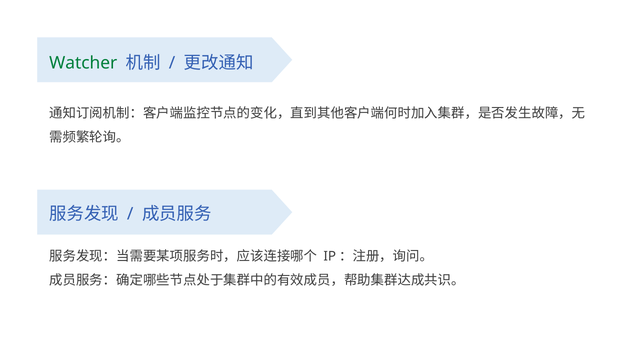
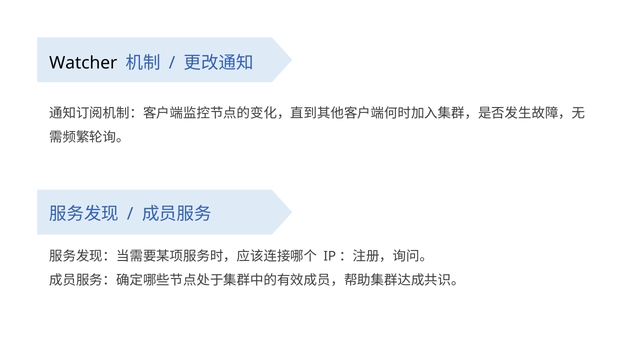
Watcher colour: green -> black (83, 63)
